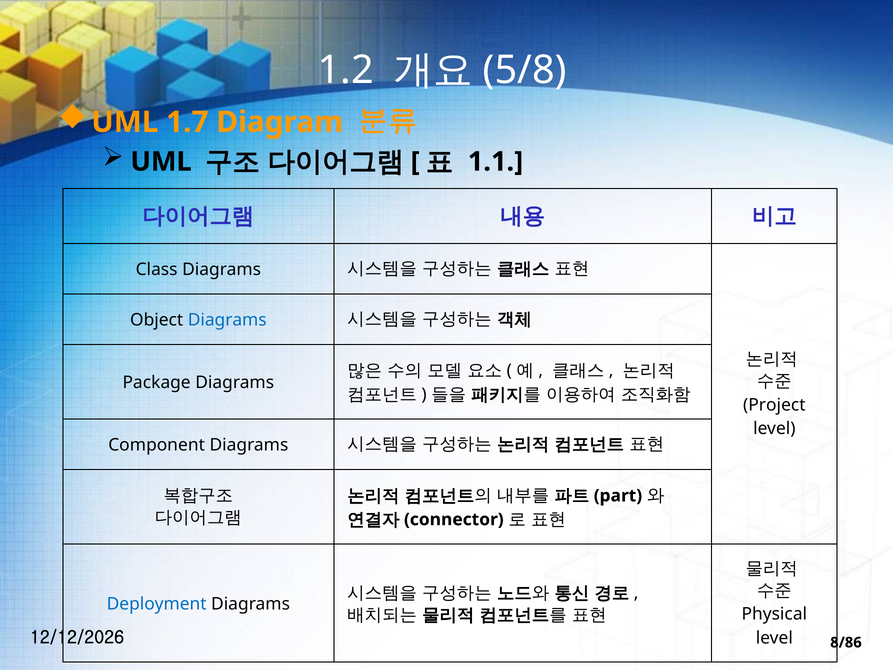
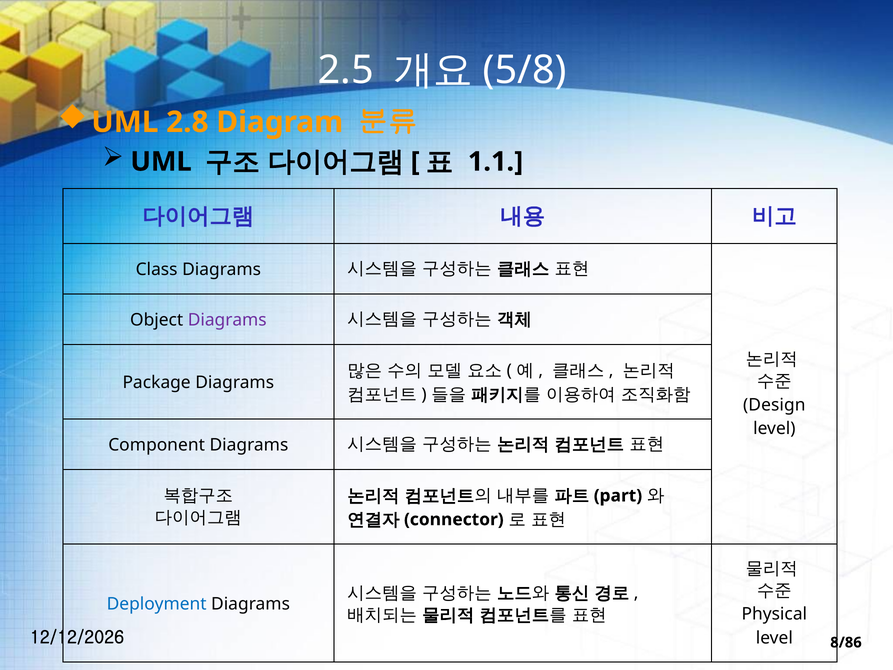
1.2: 1.2 -> 2.5 (346, 70)
1.7: 1.7 -> 2.8 (187, 122)
Diagrams colour: blue -> purple (227, 320)
Project: Project -> Design (774, 405)
